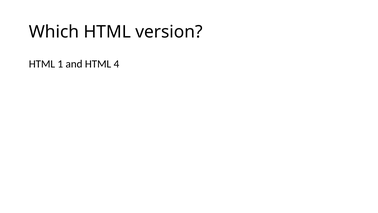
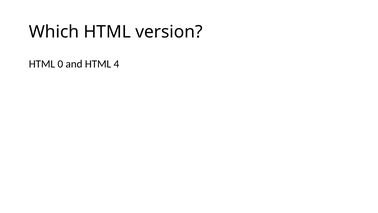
1: 1 -> 0 (60, 64)
